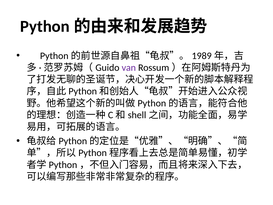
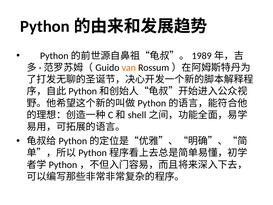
van colour: purple -> orange (129, 68)
